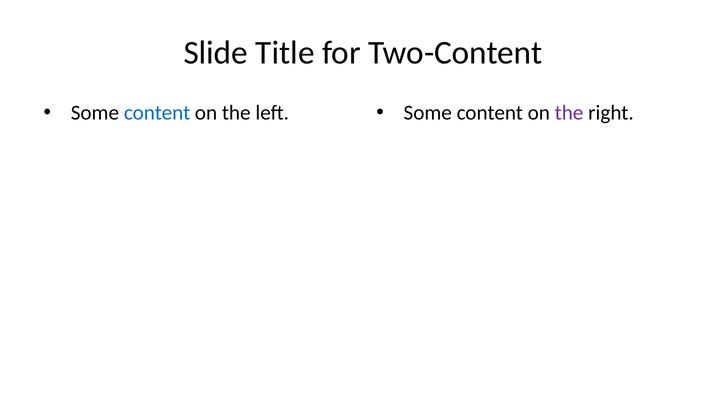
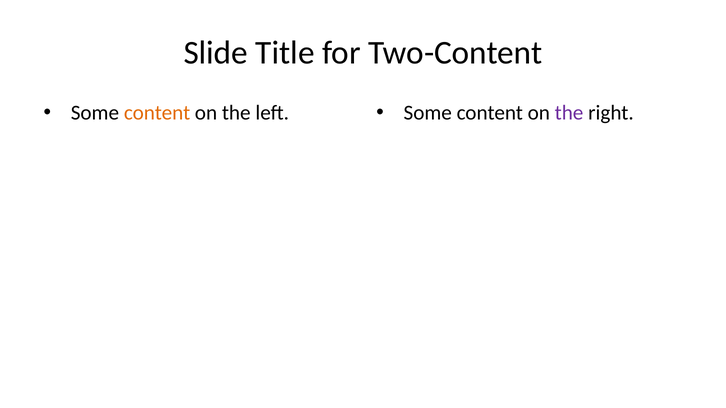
content colour: blue -> orange (157, 113)
